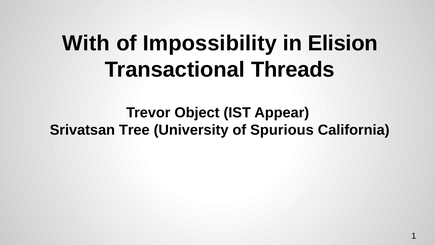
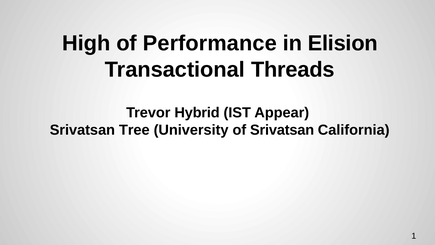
With: With -> High (86, 43)
Impossibility: Impossibility -> Performance (210, 43)
Object: Object -> Hybrid (197, 112)
of Spurious: Spurious -> Srivatsan (282, 130)
